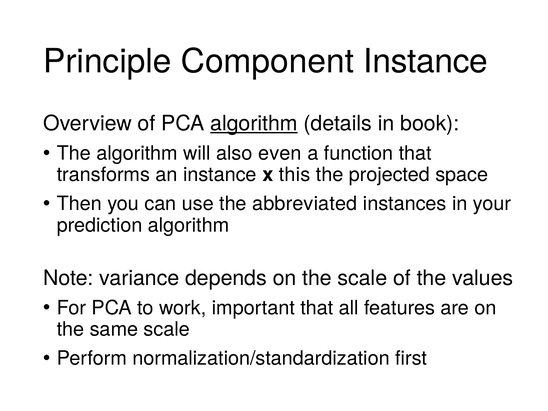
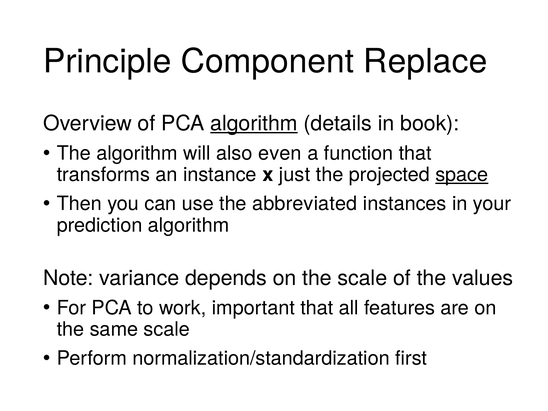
Component Instance: Instance -> Replace (425, 61)
this: this -> just (295, 175)
space underline: none -> present (462, 175)
